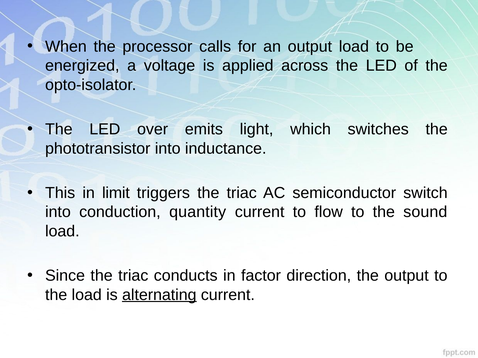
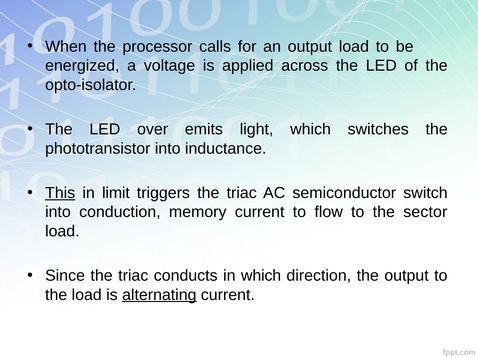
This underline: none -> present (60, 193)
quantity: quantity -> memory (198, 212)
sound: sound -> sector (425, 212)
in factor: factor -> which (261, 276)
